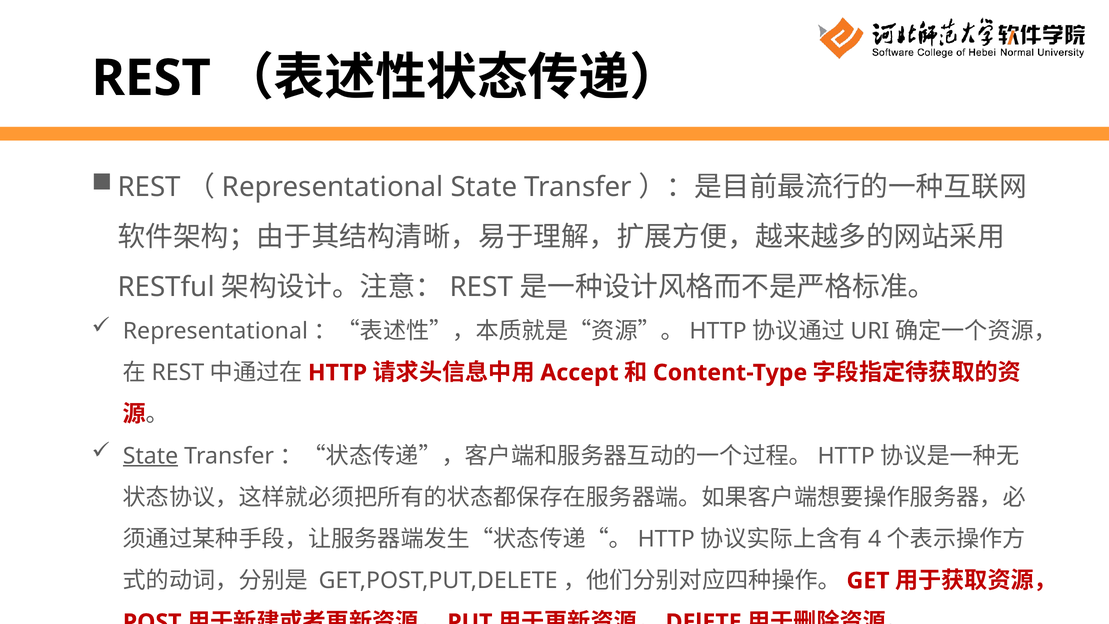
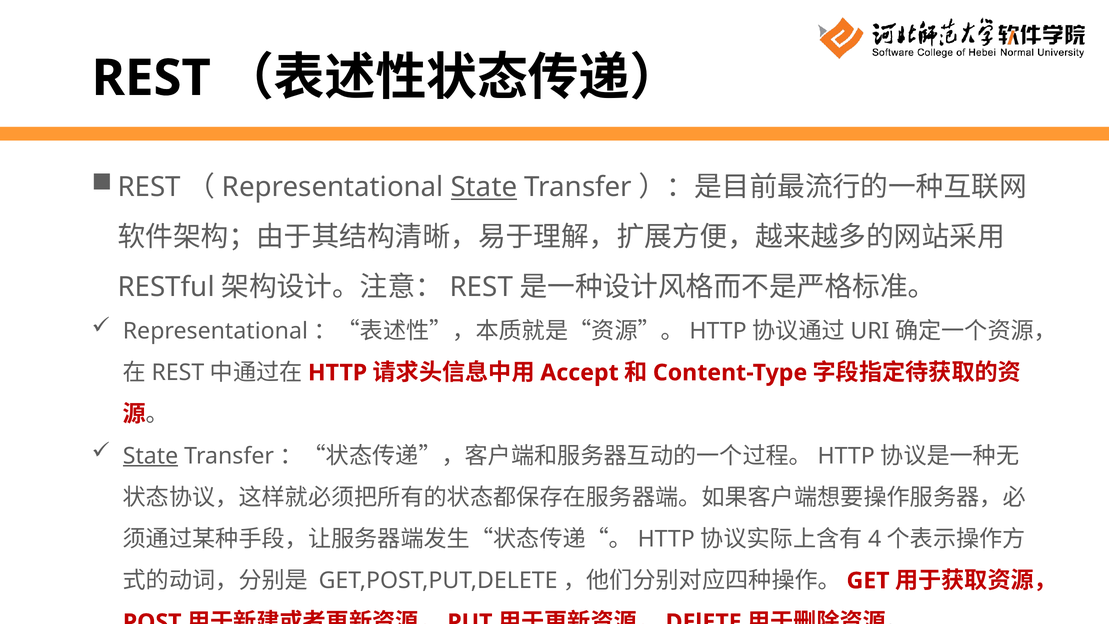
State underline: none -> present (484, 187)
